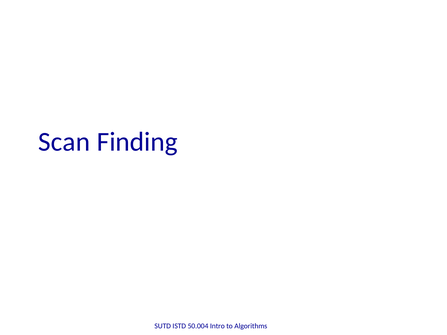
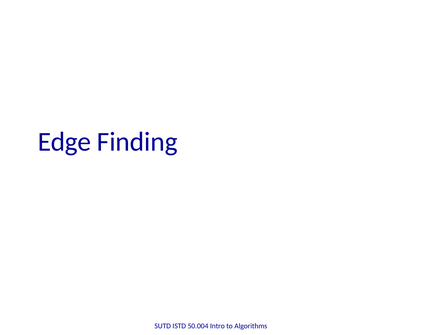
Scan: Scan -> Edge (64, 142)
